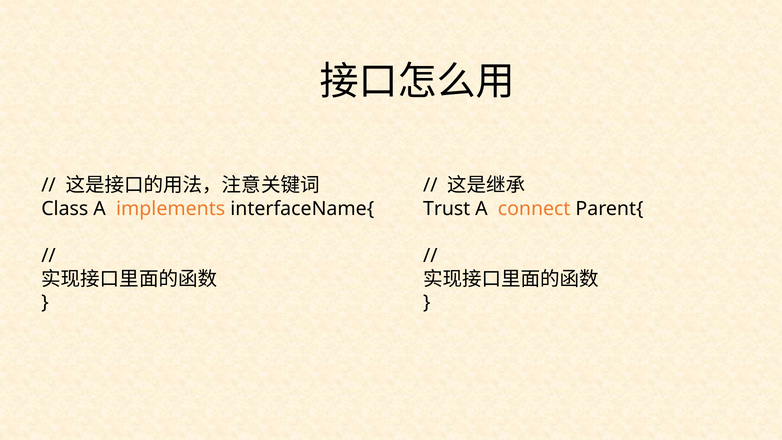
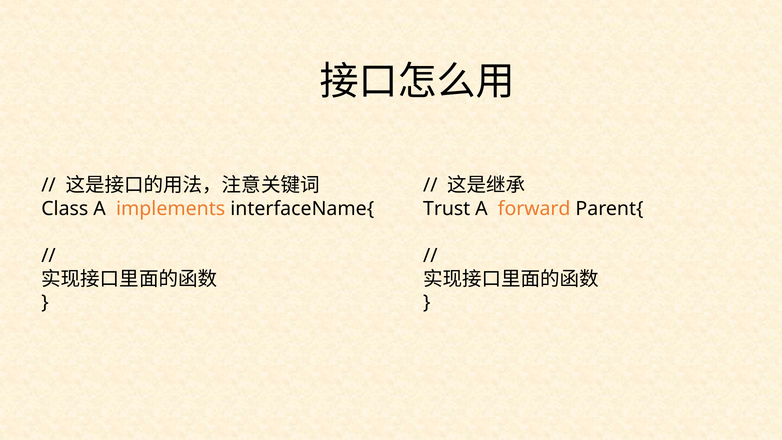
connect: connect -> forward (534, 209)
